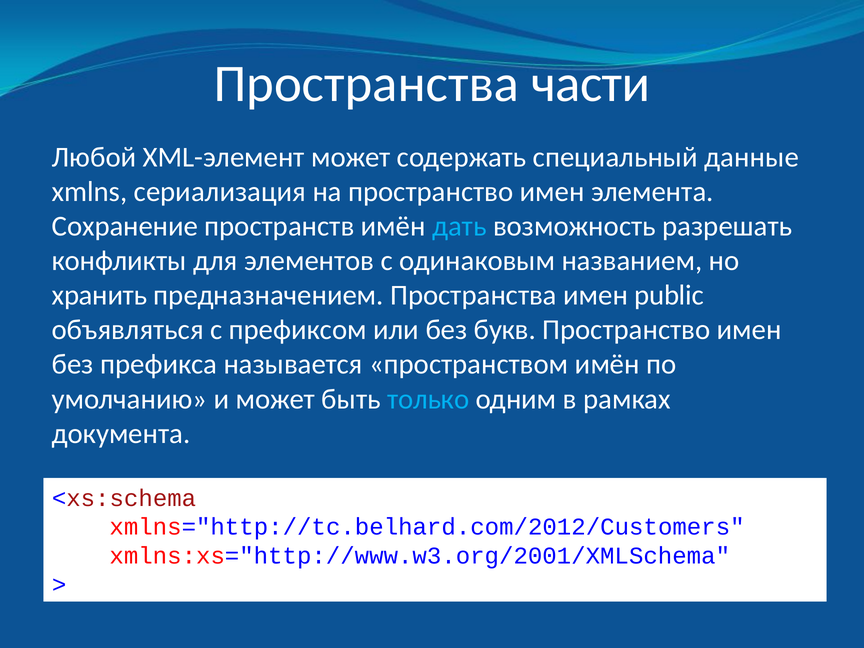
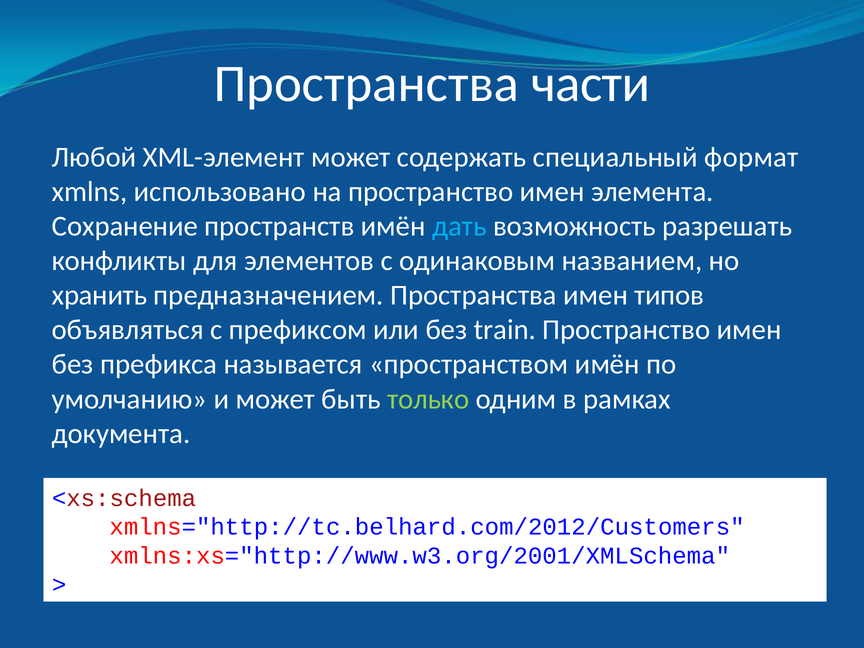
данные: данные -> формат (751, 157)
сериализация: сериализация -> использовано (220, 192)
public: public -> типов (669, 295)
букв: букв -> train (505, 330)
только colour: light blue -> light green (428, 399)
